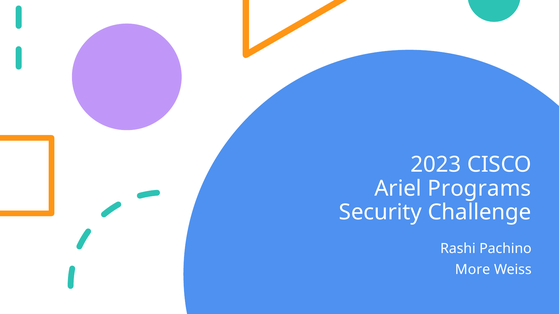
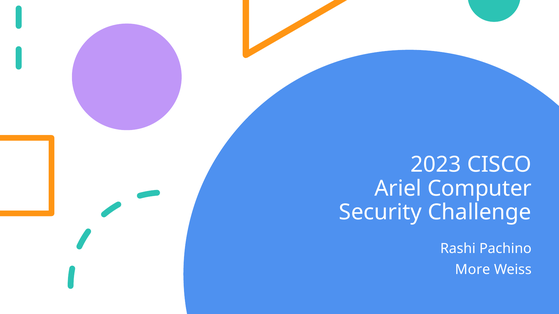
Programs: Programs -> Computer (479, 189)
